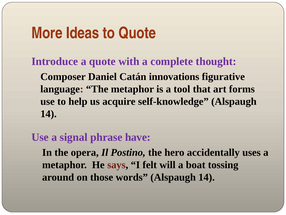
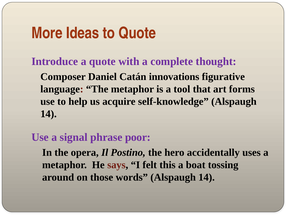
have: have -> poor (138, 137)
will: will -> this (168, 164)
